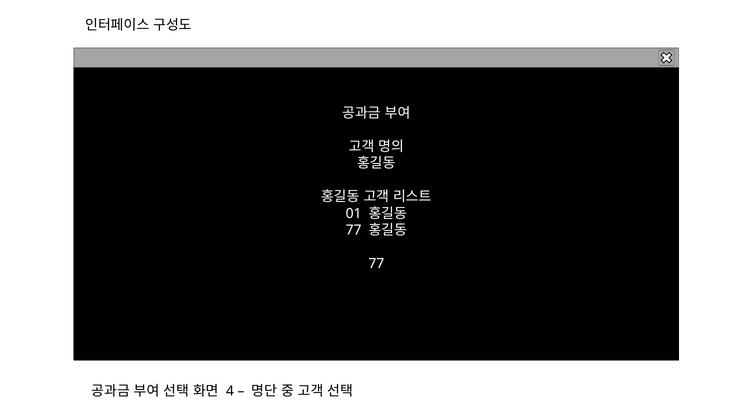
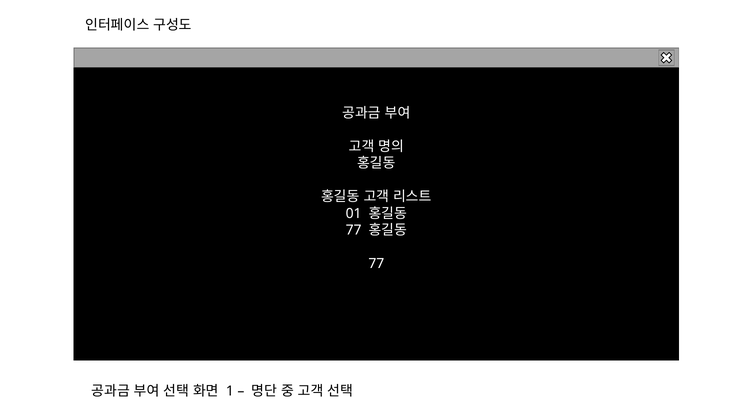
4: 4 -> 1 (230, 391)
